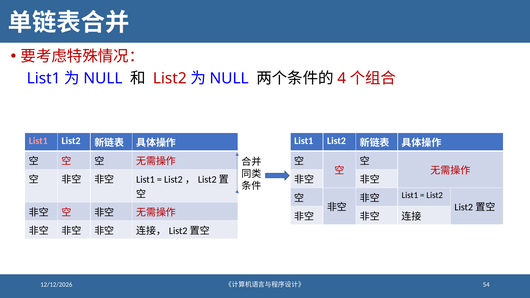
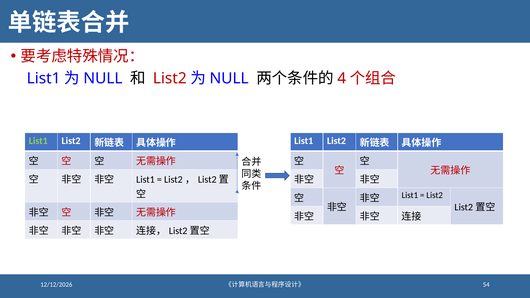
List1 colour: pink -> light green (38, 141)
